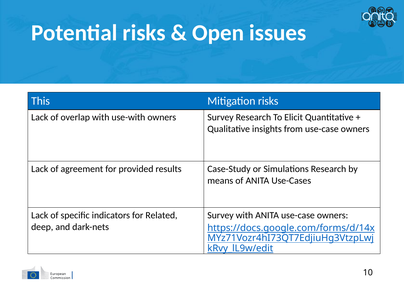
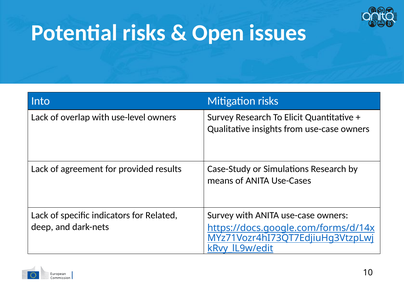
This: This -> Into (41, 101)
use-with: use-with -> use-level (128, 117)
